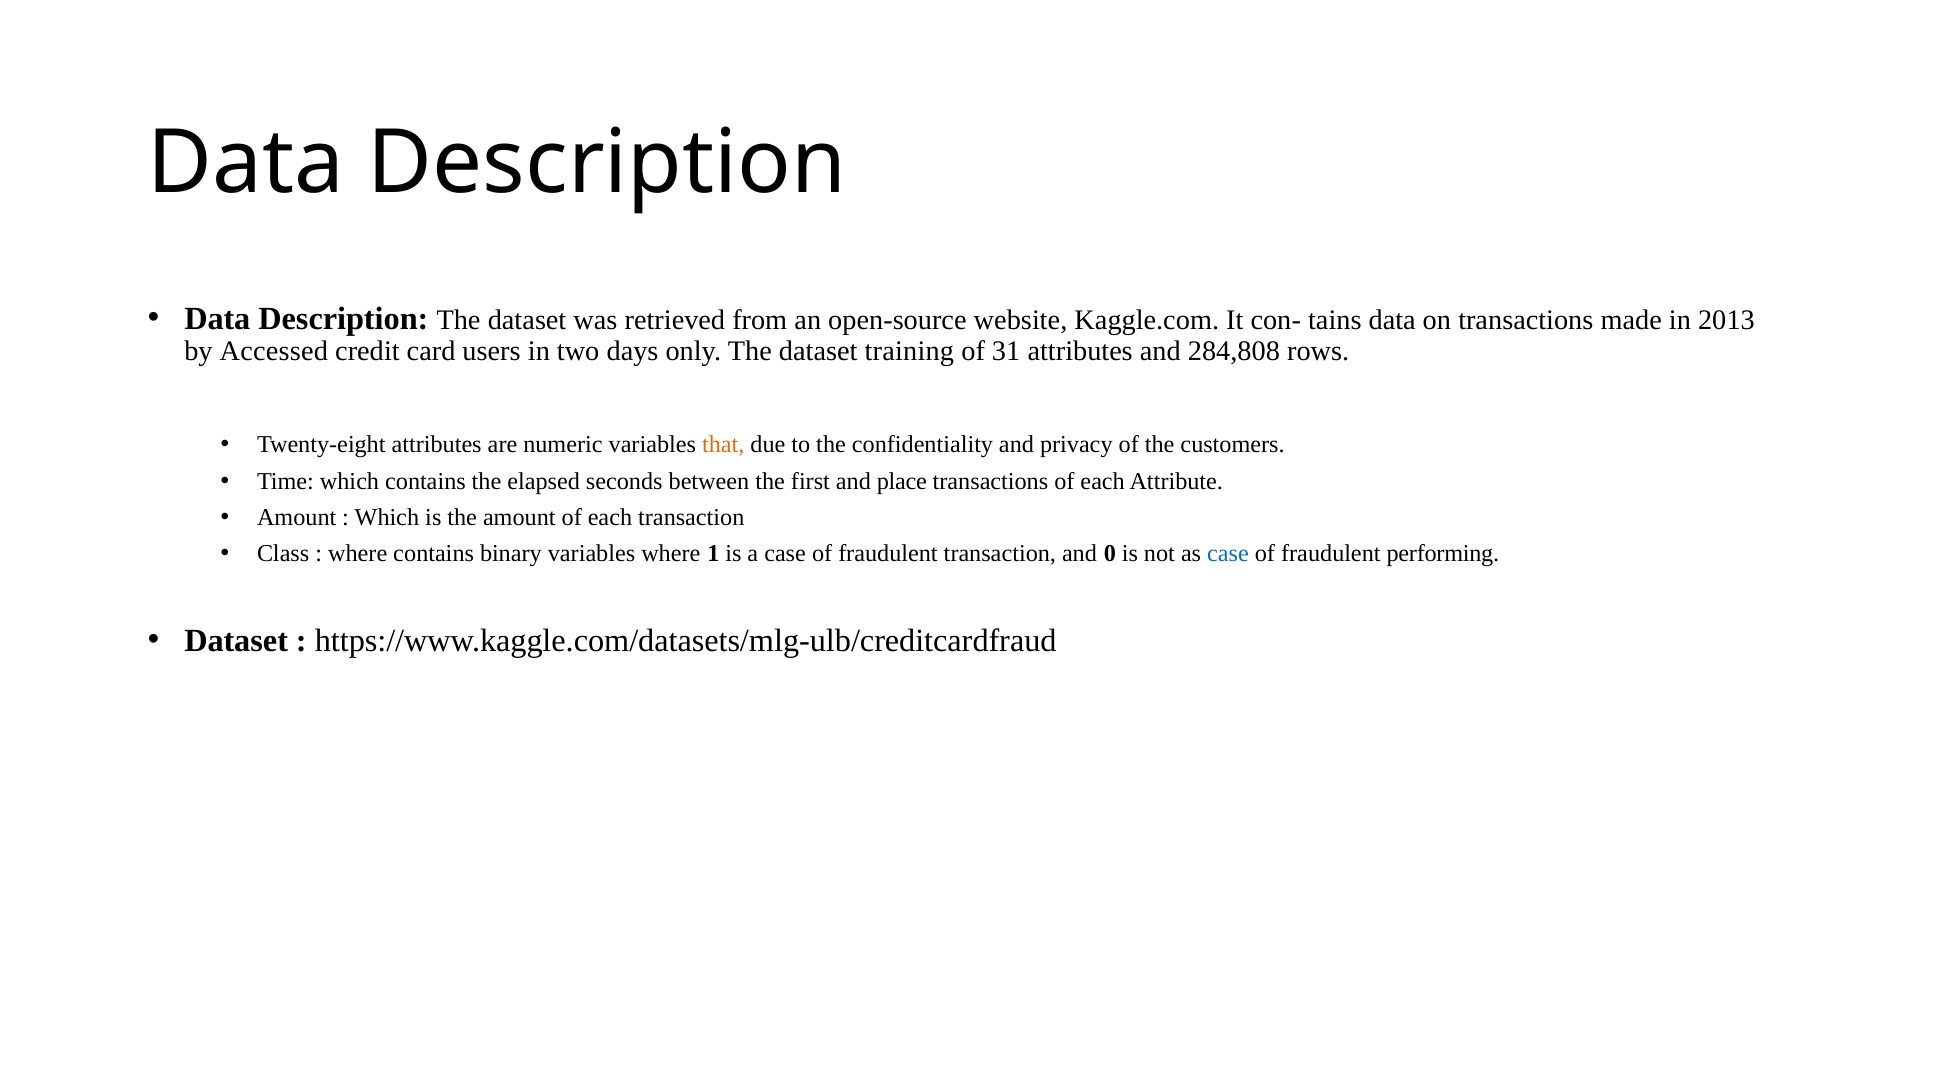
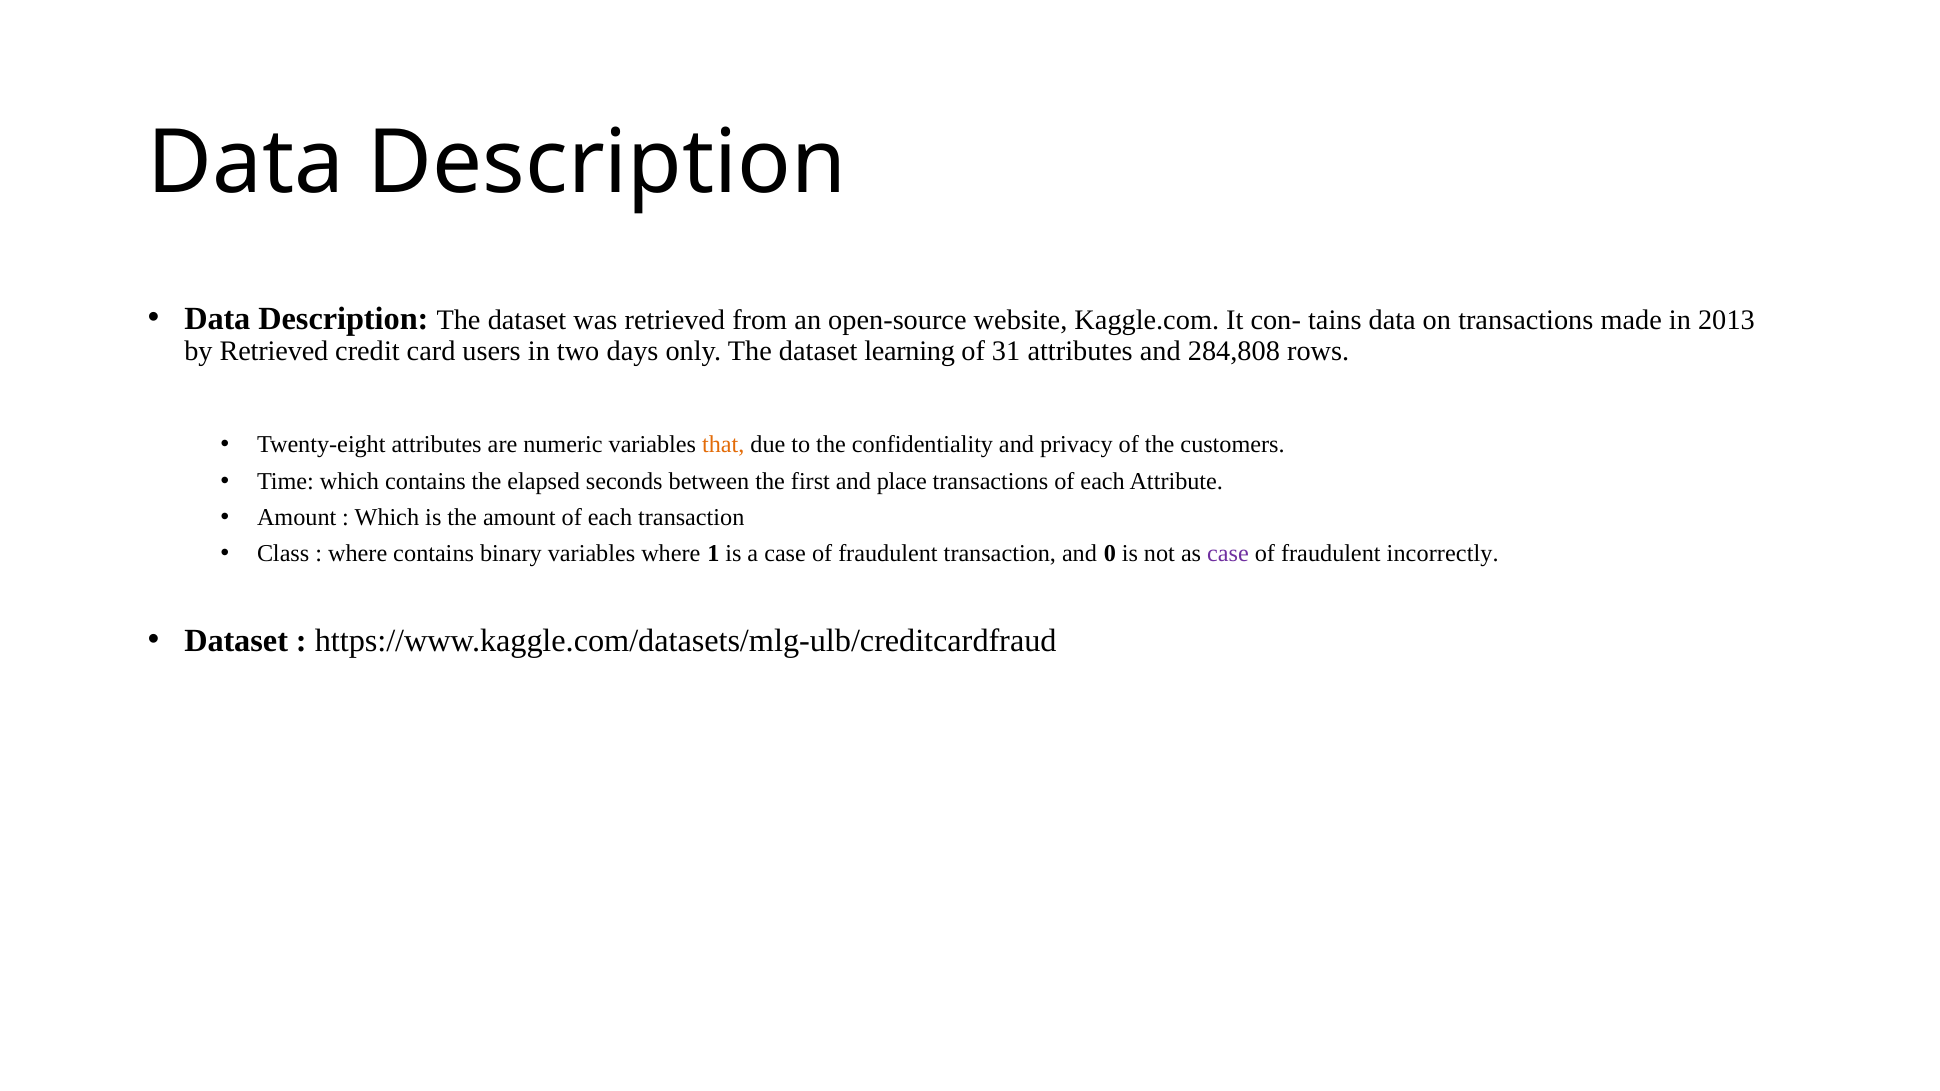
by Accessed: Accessed -> Retrieved (274, 351)
training: training -> learning (910, 351)
case colour: blue -> purple (1228, 554)
performing: performing -> incorrectly (1443, 554)
